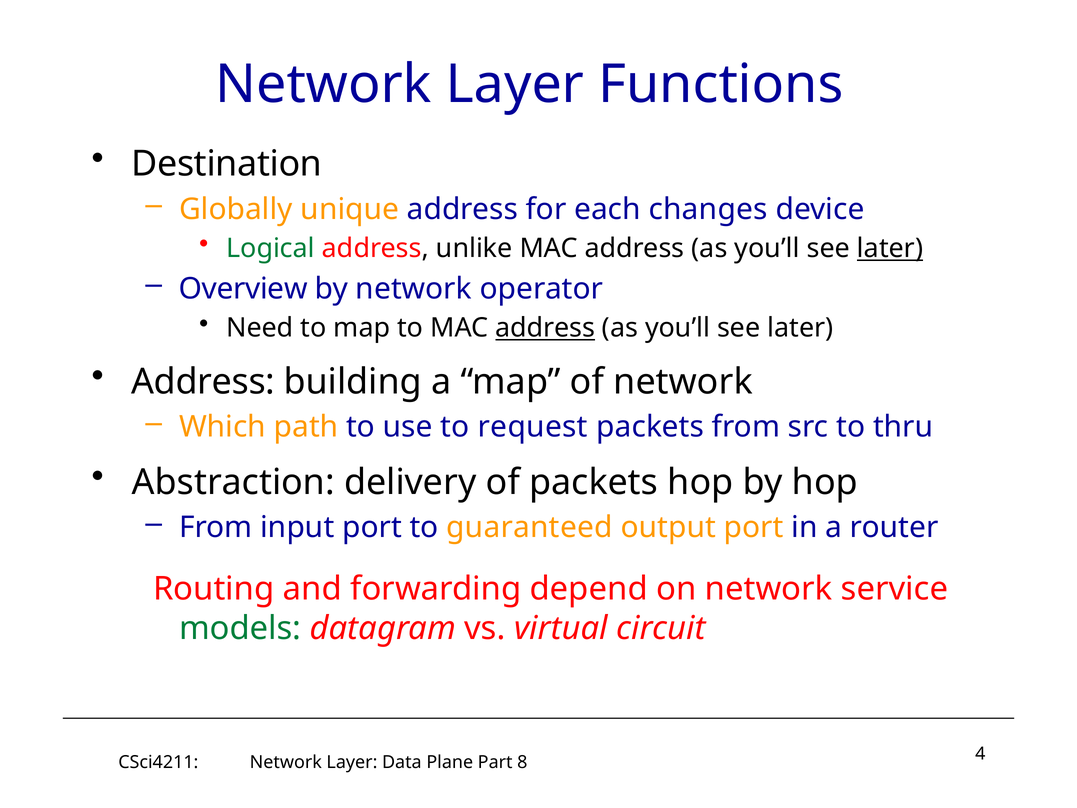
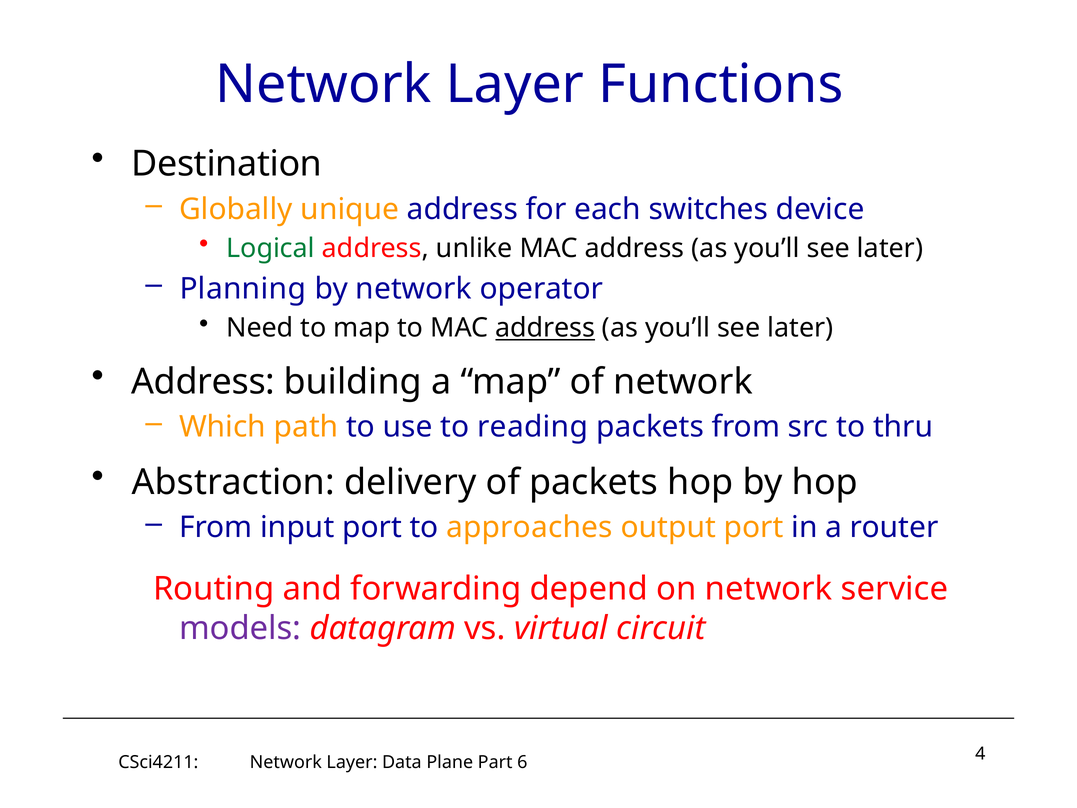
changes: changes -> switches (708, 209)
later underline: present -> none (890, 248)
Overview: Overview -> Planning (243, 289)
request: request -> reading (533, 427)
guaranteed: guaranteed -> approaches (530, 527)
models colour: green -> purple (240, 628)
8: 8 -> 6 (522, 762)
